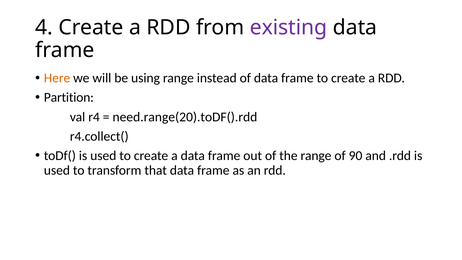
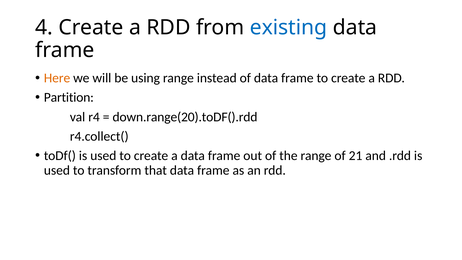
existing colour: purple -> blue (289, 27)
need.range(20).toDF().rdd: need.range(20).toDF().rdd -> down.range(20).toDF().rdd (185, 117)
90: 90 -> 21 (356, 156)
